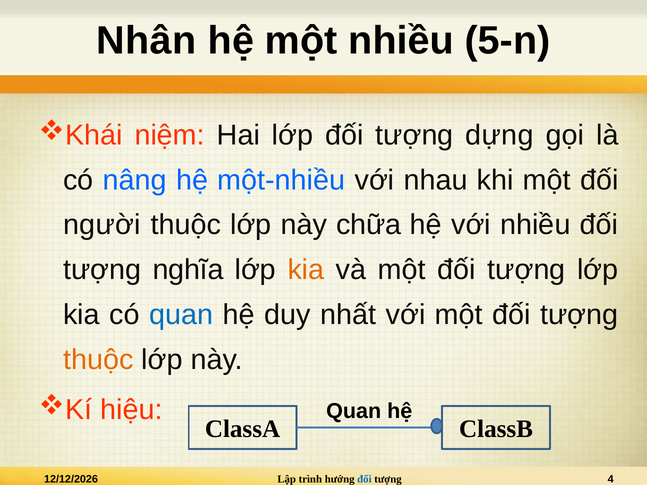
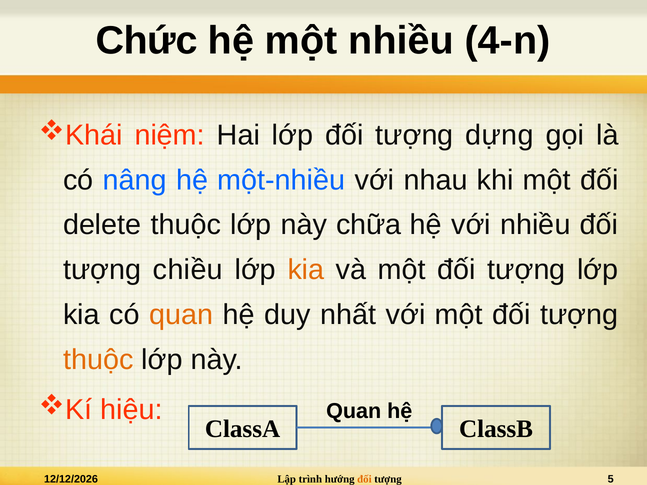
Nhân: Nhân -> Chức (147, 40)
5-n: 5-n -> 4-n (507, 40)
người: người -> delete (102, 225)
nghĩa: nghĩa -> chiều (188, 270)
quan colour: blue -> orange (181, 315)
đối colour: blue -> orange (364, 479)
4: 4 -> 5 (611, 479)
